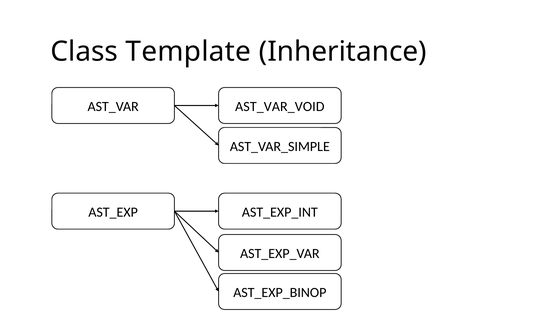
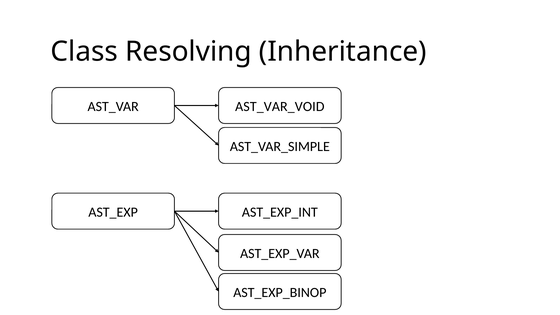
Template: Template -> Resolving (188, 51)
